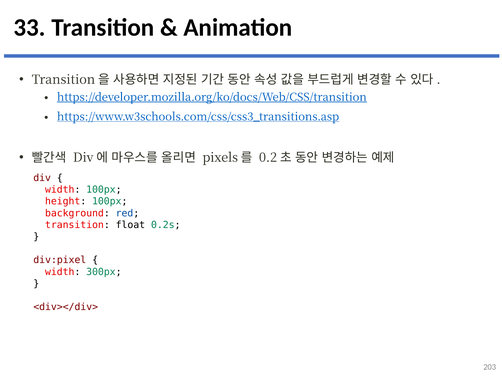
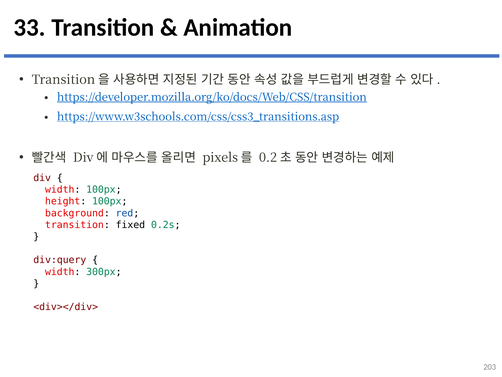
float: float -> fixed (130, 225)
div:pixel: div:pixel -> div:query (60, 260)
